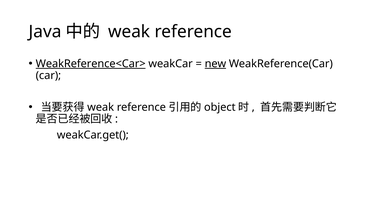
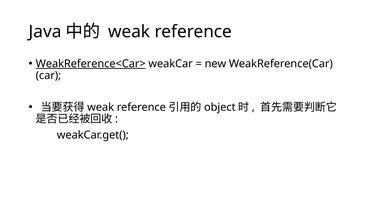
new underline: present -> none (215, 64)
